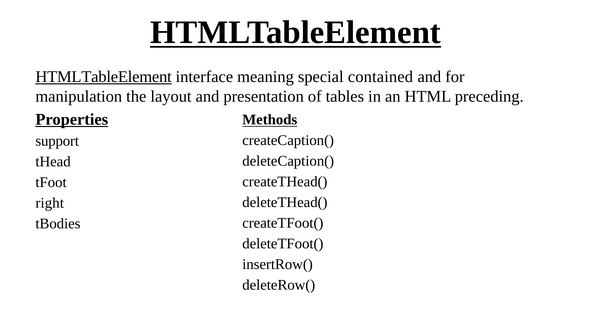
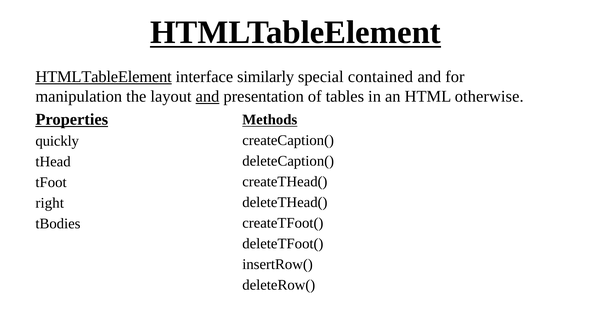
meaning: meaning -> similarly (266, 77)
and underline: none -> present (208, 97)
preceding: preceding -> otherwise (489, 97)
support: support -> quickly (57, 141)
